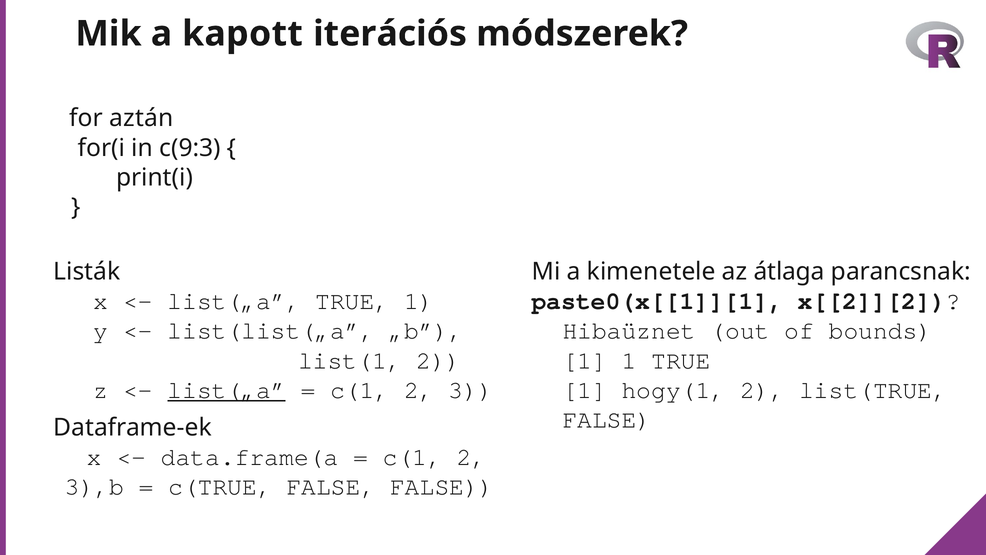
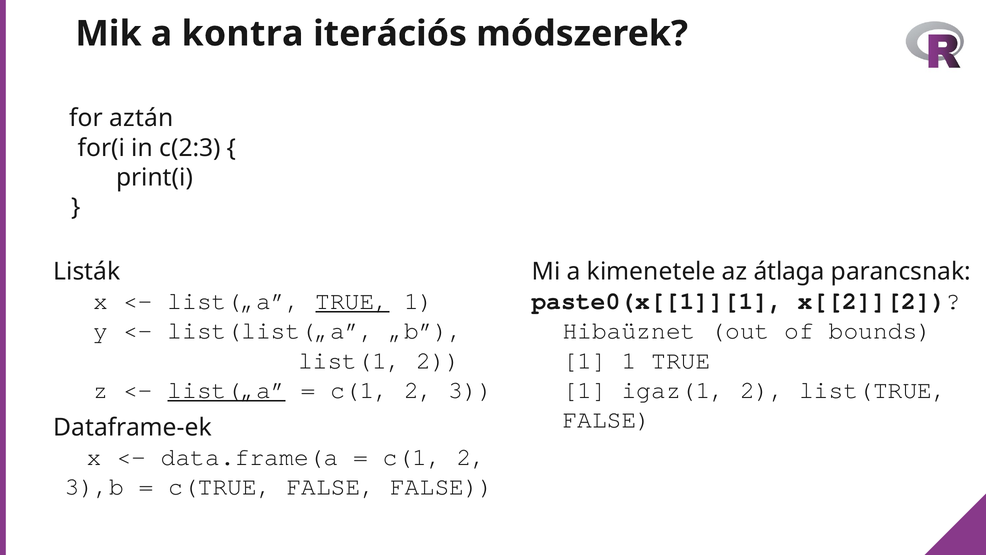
kapott: kapott -> kontra (242, 34)
c(9:3: c(9:3 -> c(2:3 (190, 148)
TRUE underline: none -> present (352, 301)
hogy(1: hogy(1 -> igaz(1 (673, 390)
